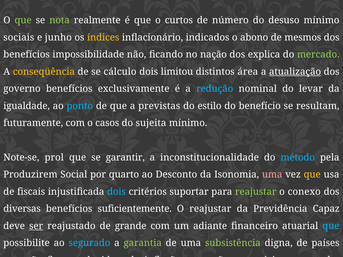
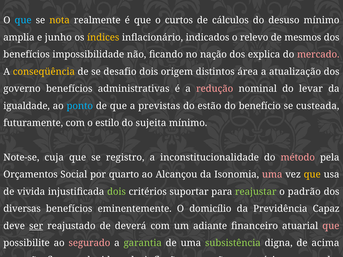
que colour: light green -> light blue (23, 20)
nota colour: light green -> yellow (60, 20)
número: número -> cálculos (230, 20)
sociais: sociais -> amplia (19, 37)
abono: abono -> relevo (254, 37)
mercado colour: light green -> pink (318, 55)
cálculo: cálculo -> desafio (120, 72)
limitou: limitou -> origem (177, 72)
atualização underline: present -> none (295, 72)
exclusivamente: exclusivamente -> administrativas (134, 89)
redução colour: light blue -> pink (215, 89)
estilo: estilo -> estão (209, 106)
resultam: resultam -> custeada (318, 106)
casos: casos -> estilo (107, 123)
prol: prol -> cuja (54, 158)
garantir: garantir -> registro (125, 158)
método colour: light blue -> pink (298, 158)
Produzirem: Produzirem -> Orçamentos (30, 175)
Desconto: Desconto -> Alcançou (176, 175)
fiscais: fiscais -> vivida (31, 192)
dois colour: light blue -> light green (116, 192)
conexo: conexo -> padrão (304, 192)
suficientemente: suficientemente -> eminentemente (135, 209)
O reajustar: reajustar -> domicílio (210, 209)
grande: grande -> deverá (131, 226)
que colour: light blue -> pink (331, 226)
segurado colour: light blue -> pink (89, 243)
de países: países -> acima (325, 243)
